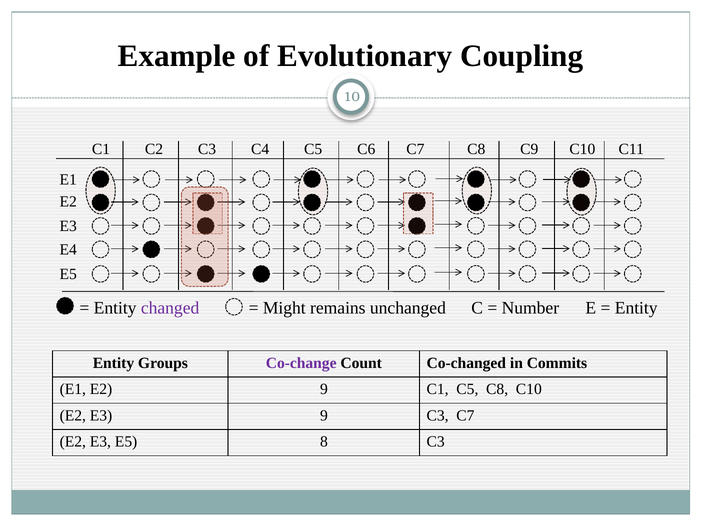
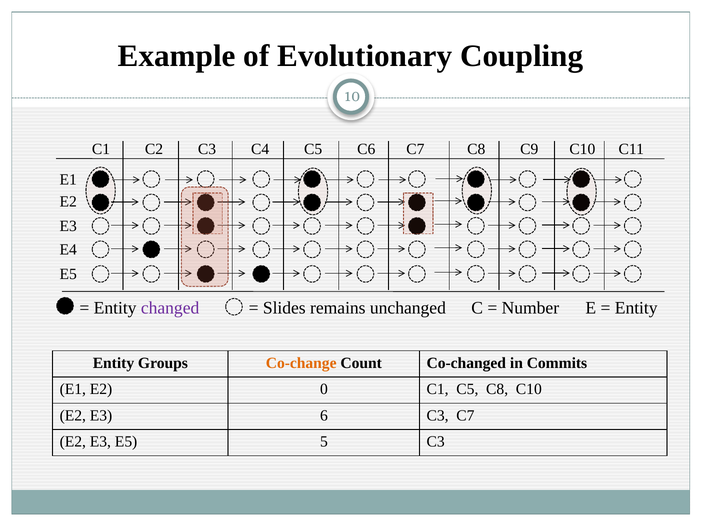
Might: Might -> Slides (284, 309)
Co-change colour: purple -> orange (301, 363)
E2 9: 9 -> 0 (324, 390)
E3 9: 9 -> 6 (324, 416)
8: 8 -> 5 (324, 442)
